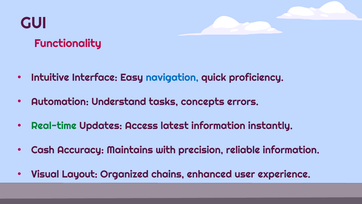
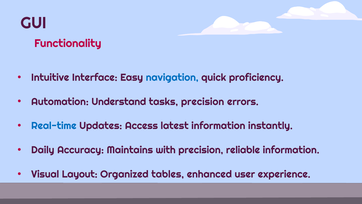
tasks concepts: concepts -> precision (203, 102)
Real-time colour: green -> blue (54, 126)
Cash: Cash -> Daily (43, 150)
chains: chains -> tables (168, 174)
